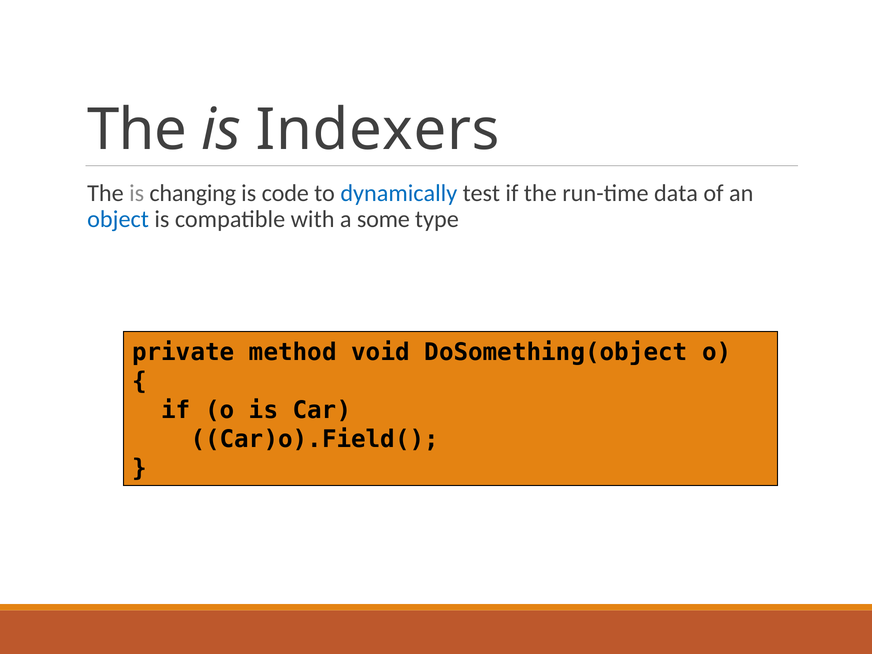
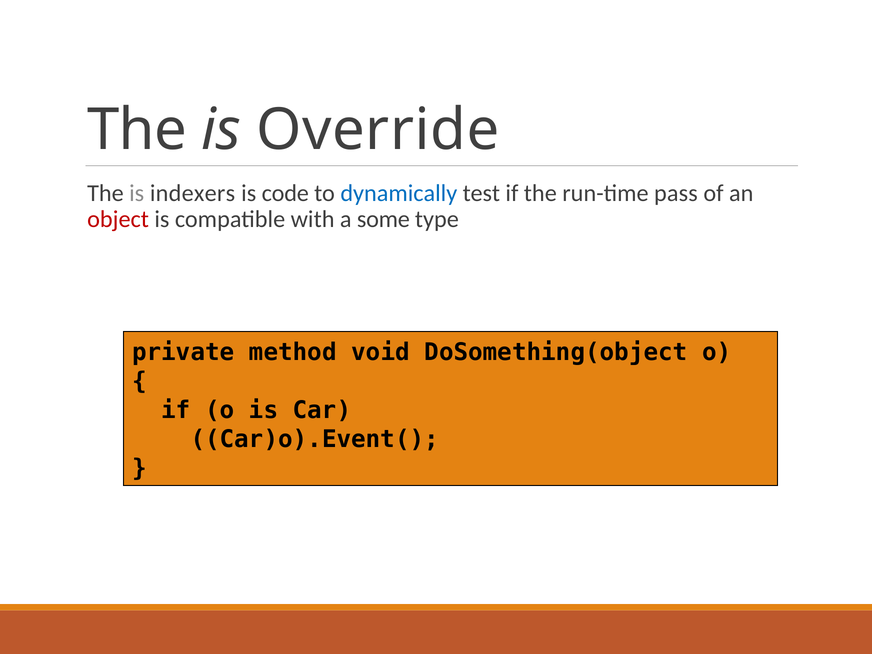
Indexers: Indexers -> Override (378, 130)
changing: changing -> indexers (193, 193)
data: data -> pass (676, 193)
object colour: blue -> red (118, 219)
Car)o).Field(: Car)o).Field( -> Car)o).Event( (315, 439)
